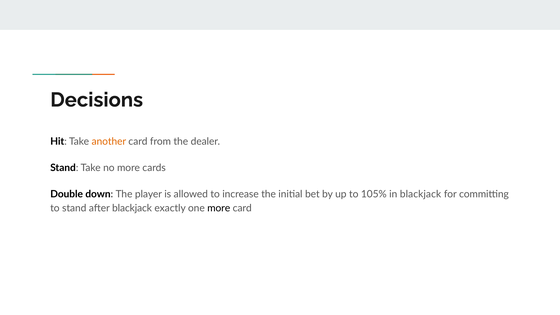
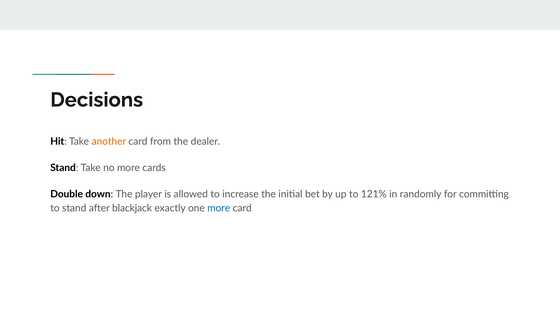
105%: 105% -> 121% (374, 194)
in blackjack: blackjack -> randomly (421, 194)
more colour: black -> blue (219, 208)
